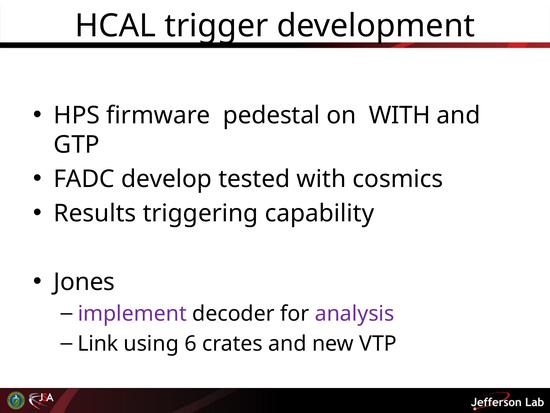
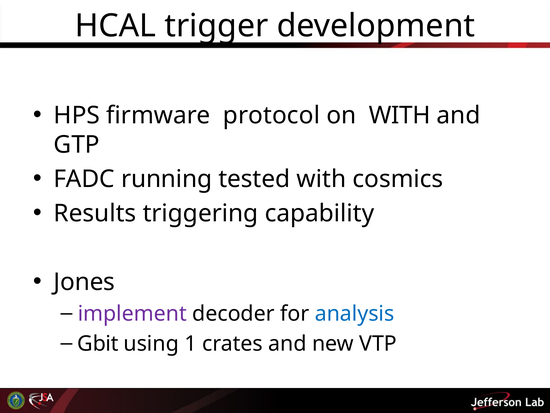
pedestal: pedestal -> protocol (271, 115)
develop: develop -> running (167, 179)
analysis colour: purple -> blue (355, 313)
Link: Link -> Gbit (98, 343)
6: 6 -> 1 (190, 343)
